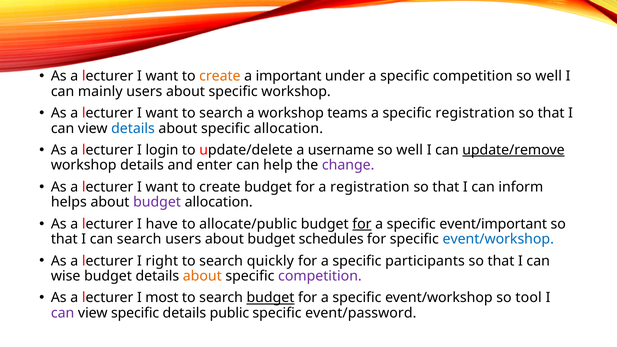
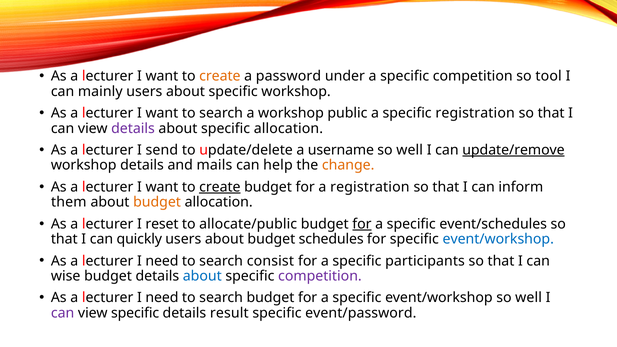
important: important -> password (288, 76)
competition so well: well -> tool (549, 76)
teams: teams -> public (347, 113)
details colour: blue -> purple (133, 128)
login: login -> send (162, 150)
enter: enter -> mails (214, 165)
change colour: purple -> orange (348, 165)
create underline: none -> present (220, 187)
helps: helps -> them (69, 202)
budget colour: purple -> orange (157, 202)
have: have -> reset (162, 224)
event/important: event/important -> event/schedules (493, 224)
can search: search -> quickly (139, 239)
right: right -> need (162, 261)
quickly: quickly -> consist (270, 261)
about colour: orange -> blue (202, 276)
most: most -> need (162, 298)
budget underline: present -> none (270, 298)
event/workshop so tool: tool -> well (529, 298)
public: public -> result (229, 313)
